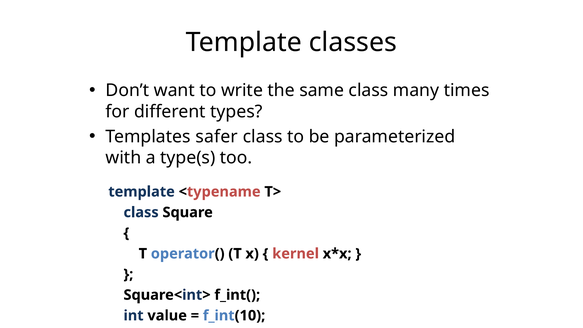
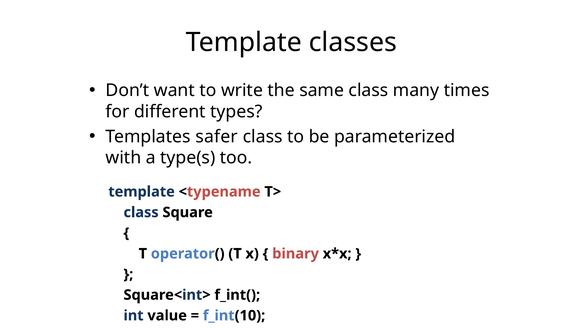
kernel: kernel -> binary (296, 254)
